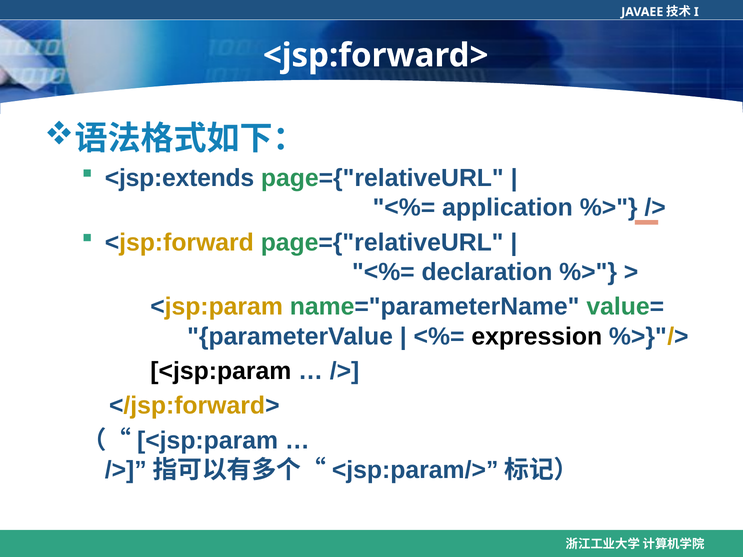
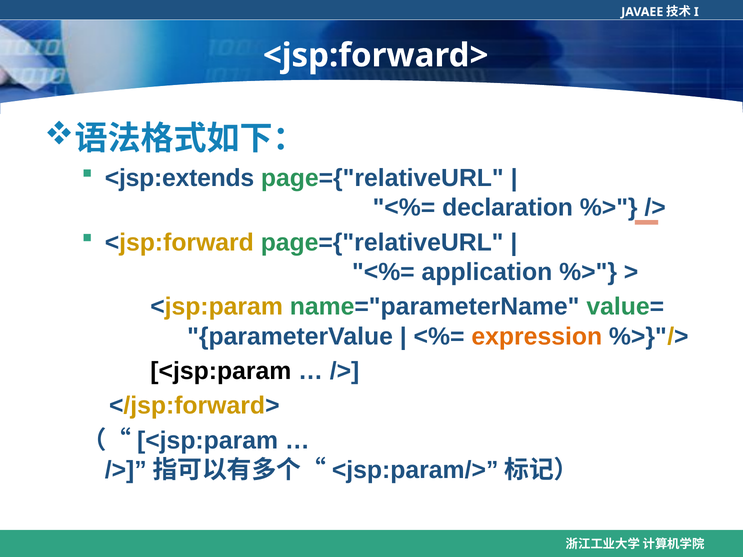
application: application -> declaration (508, 208)
declaration: declaration -> application (487, 272)
expression colour: black -> orange (537, 337)
